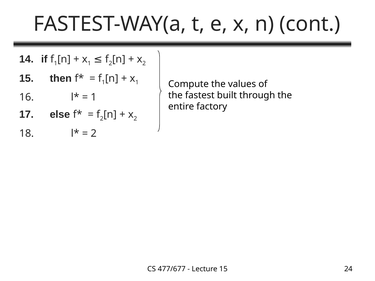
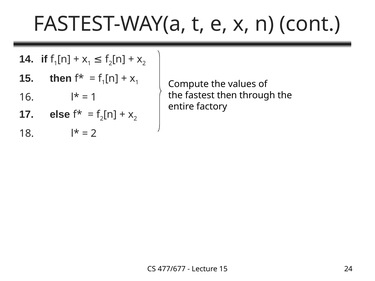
fastest built: built -> then (227, 95)
